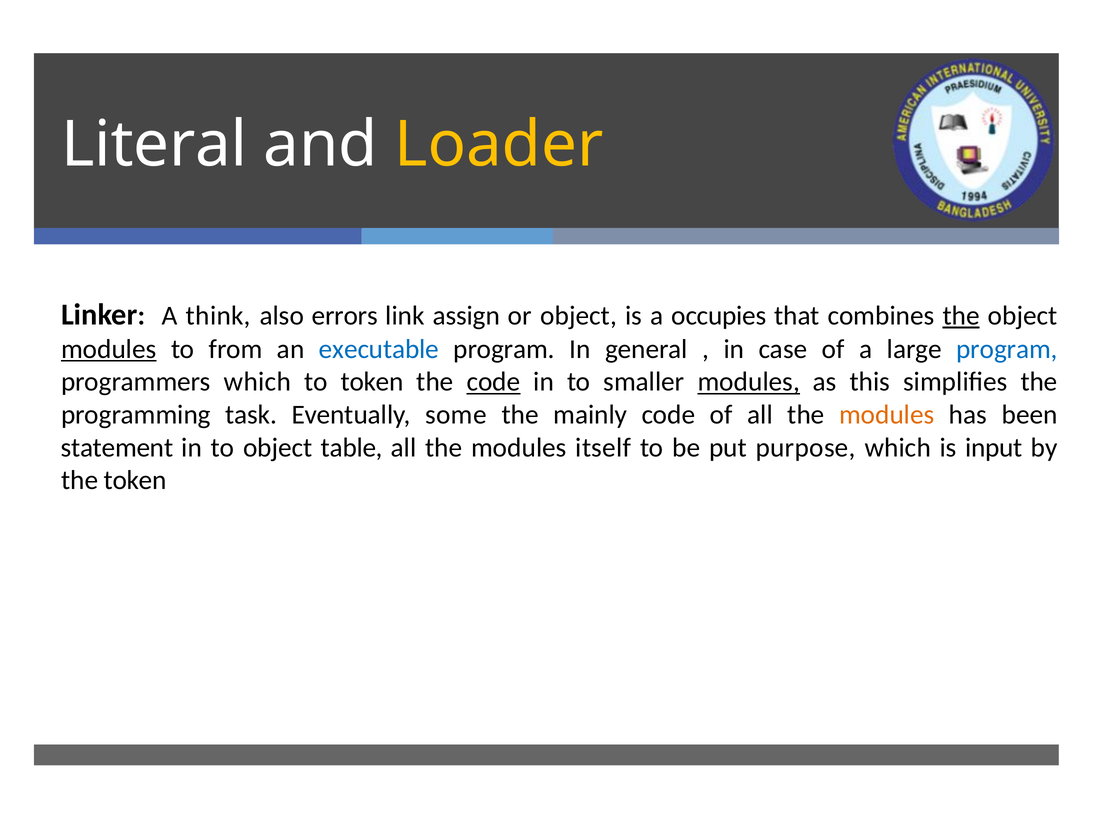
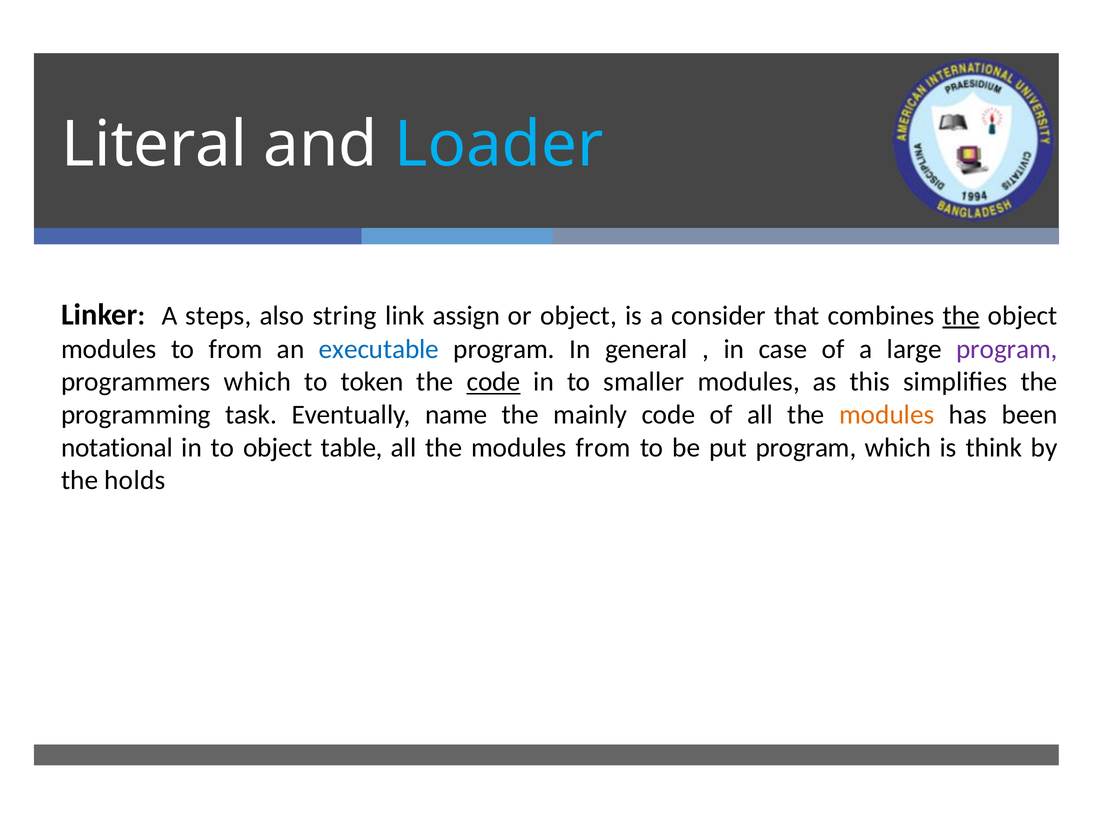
Loader colour: yellow -> light blue (499, 144)
think: think -> steps (218, 316)
errors: errors -> string (345, 316)
occupies: occupies -> consider (719, 316)
modules underline: present -> none (109, 349)
program colour: blue -> purple (1007, 349)
modules underline: present -> none (749, 382)
some: some -> name (456, 415)
statement: statement -> notational (117, 447)
modules itself: itself -> from (603, 447)
put purpose: purpose -> program (806, 447)
input: input -> think (994, 447)
the token: token -> holds (135, 480)
